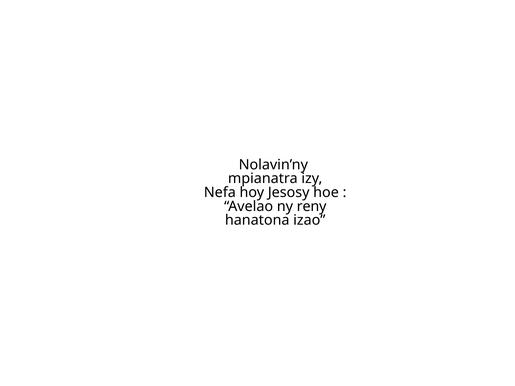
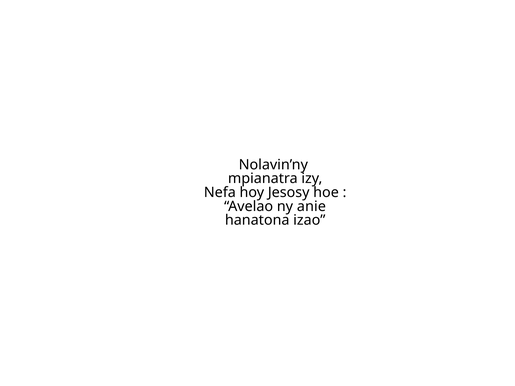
reny: reny -> anie (311, 206)
